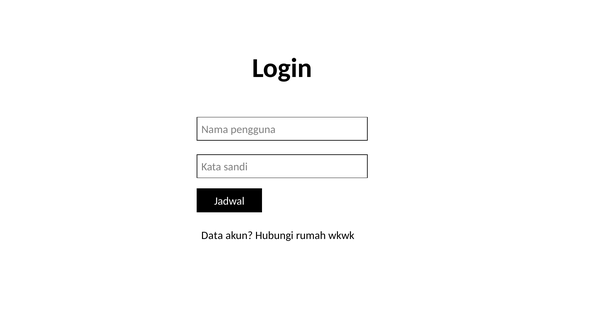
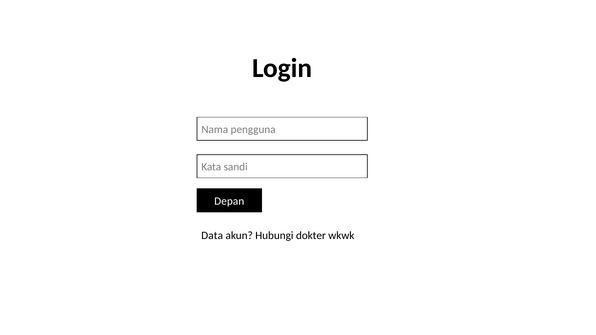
Jadwal: Jadwal -> Depan (229, 201)
rumah: rumah -> dokter (311, 236)
